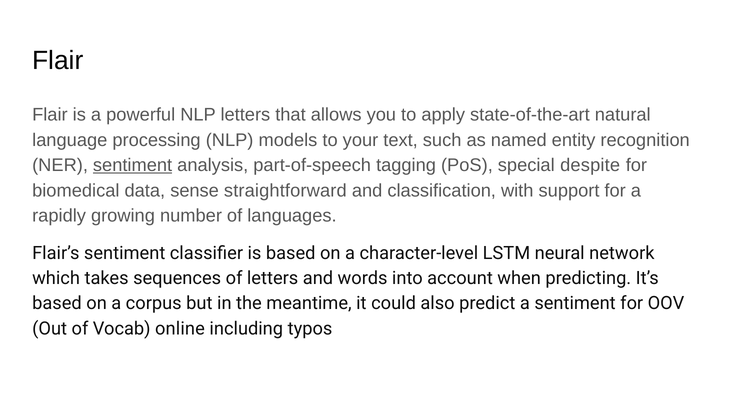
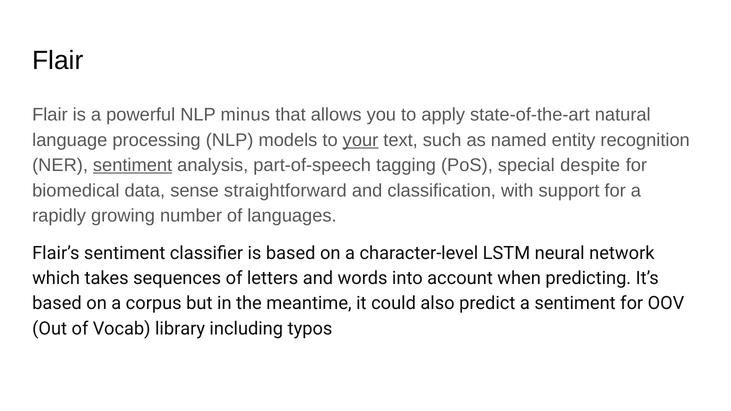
NLP letters: letters -> minus (245, 115)
your underline: none -> present (361, 140)
online: online -> library (180, 329)
